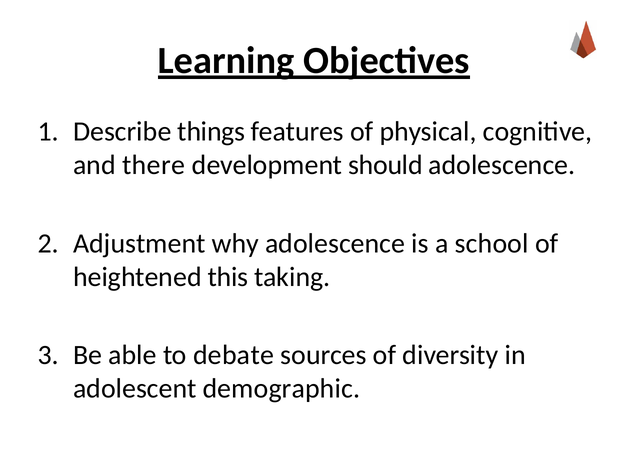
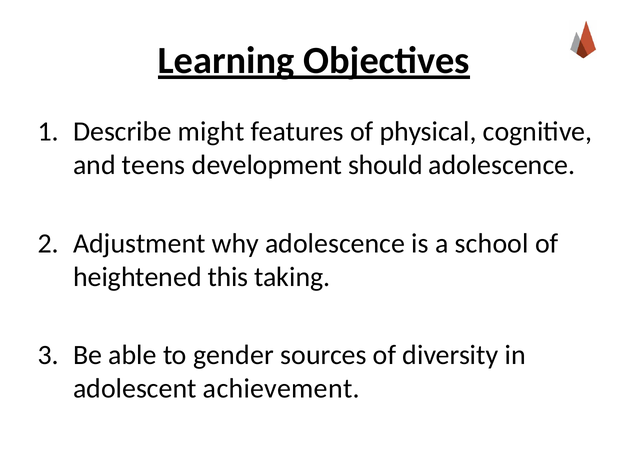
things: things -> might (211, 132)
there: there -> teens (154, 165)
debate: debate -> gender (234, 355)
demographic: demographic -> achievement (281, 389)
